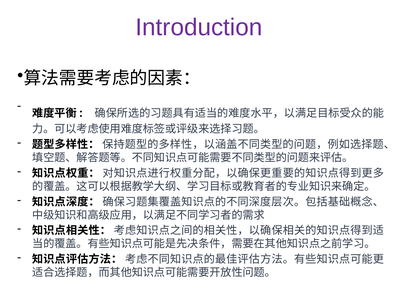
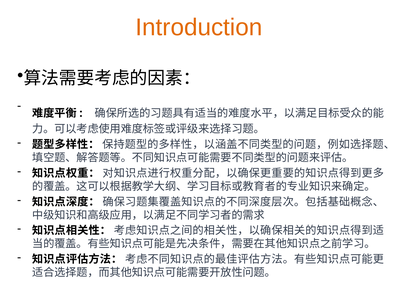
Introduction colour: purple -> orange (199, 27)
